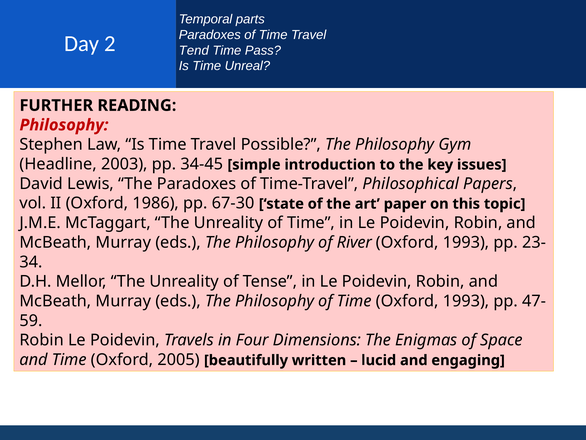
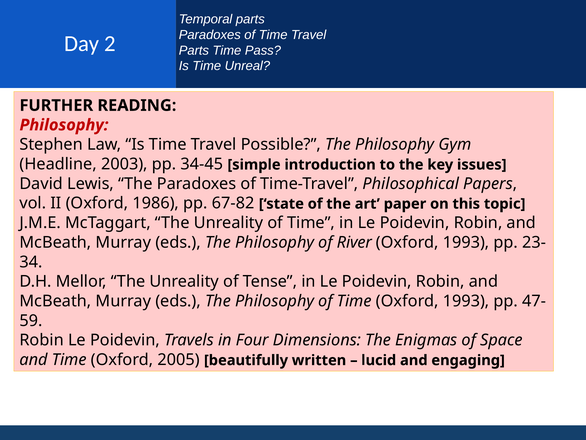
Tend: Tend -> Parts (194, 50)
67-30: 67-30 -> 67-82 (233, 203)
